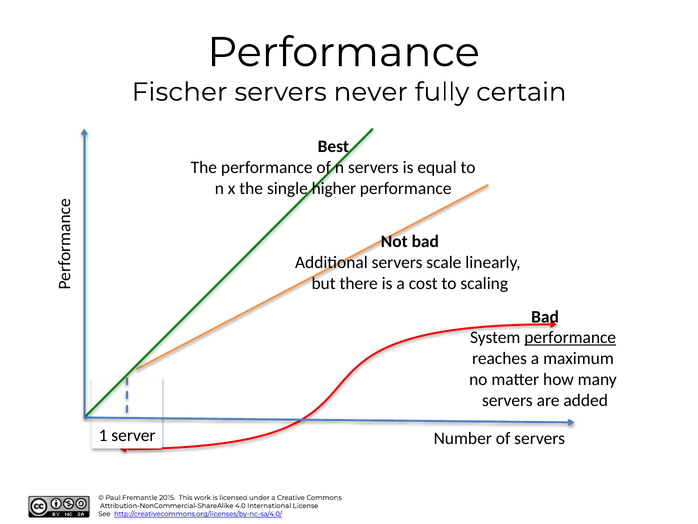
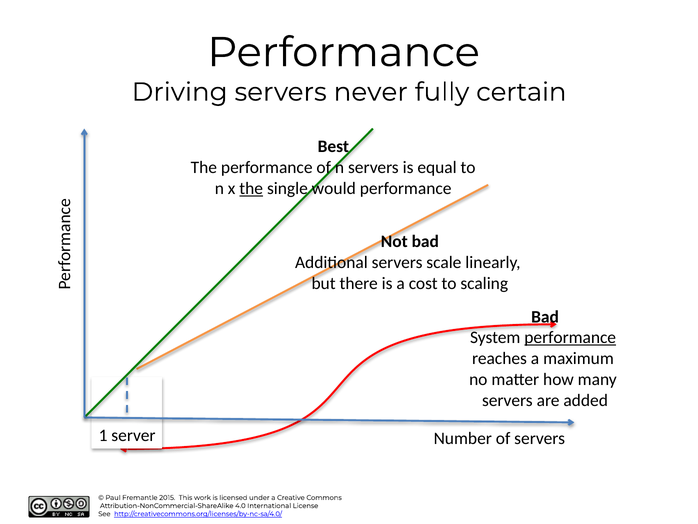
Fischer: Fischer -> Driving (180, 92)
the underline: none -> present (251, 188)
higher: higher -> would (334, 188)
